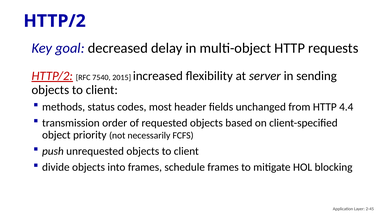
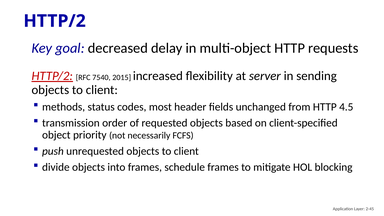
4.4: 4.4 -> 4.5 (346, 107)
